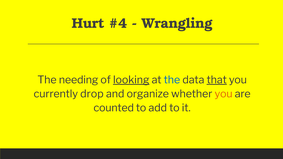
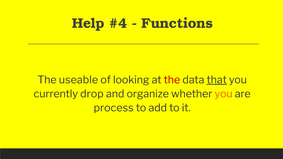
Hurt: Hurt -> Help (88, 23)
Wrangling: Wrangling -> Functions (177, 23)
needing: needing -> useable (78, 80)
looking underline: present -> none (131, 80)
the colour: blue -> red (172, 80)
counted: counted -> process (114, 108)
